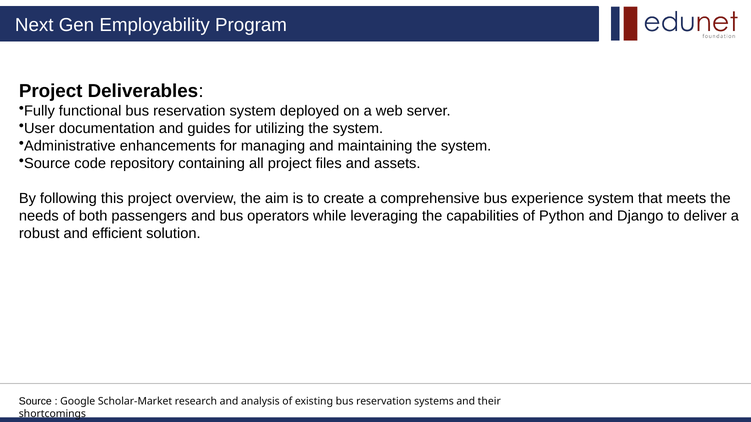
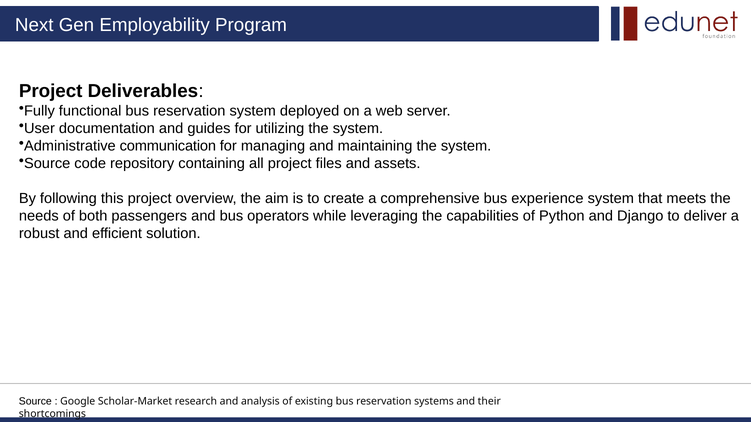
enhancements: enhancements -> communication (168, 146)
